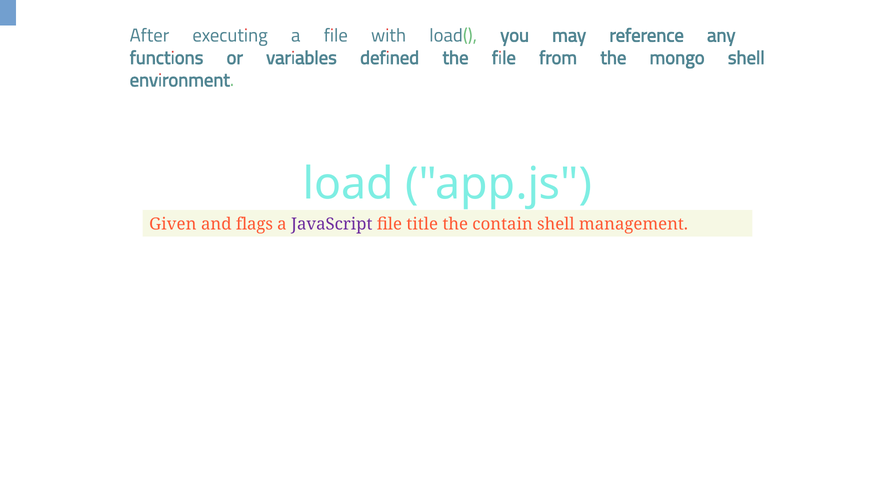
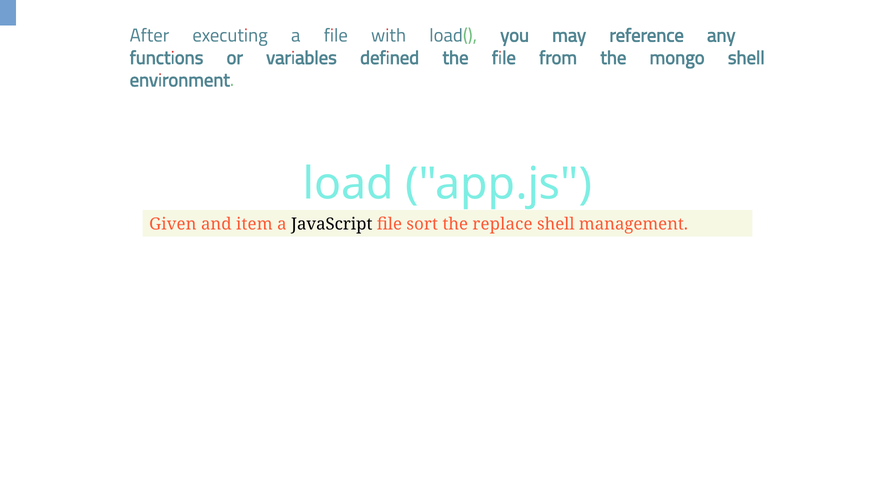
flags: flags -> item (254, 225)
JavaScript colour: purple -> black (332, 225)
title: title -> sort (422, 225)
contain: contain -> replace (502, 225)
